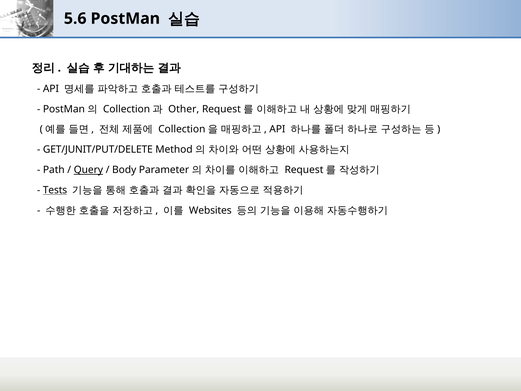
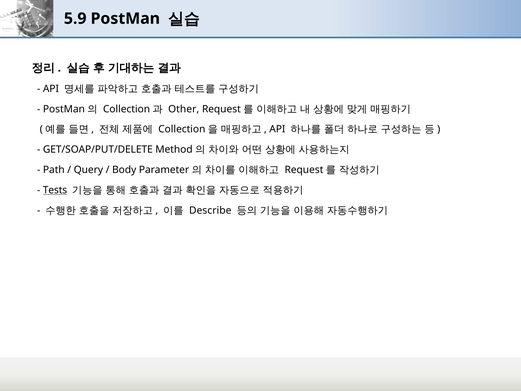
5.6: 5.6 -> 5.9 (75, 19)
GET/JUNIT/PUT/DELETE: GET/JUNIT/PUT/DELETE -> GET/SOAP/PUT/DELETE (98, 149)
Query underline: present -> none (88, 170)
Websites: Websites -> Describe (210, 210)
